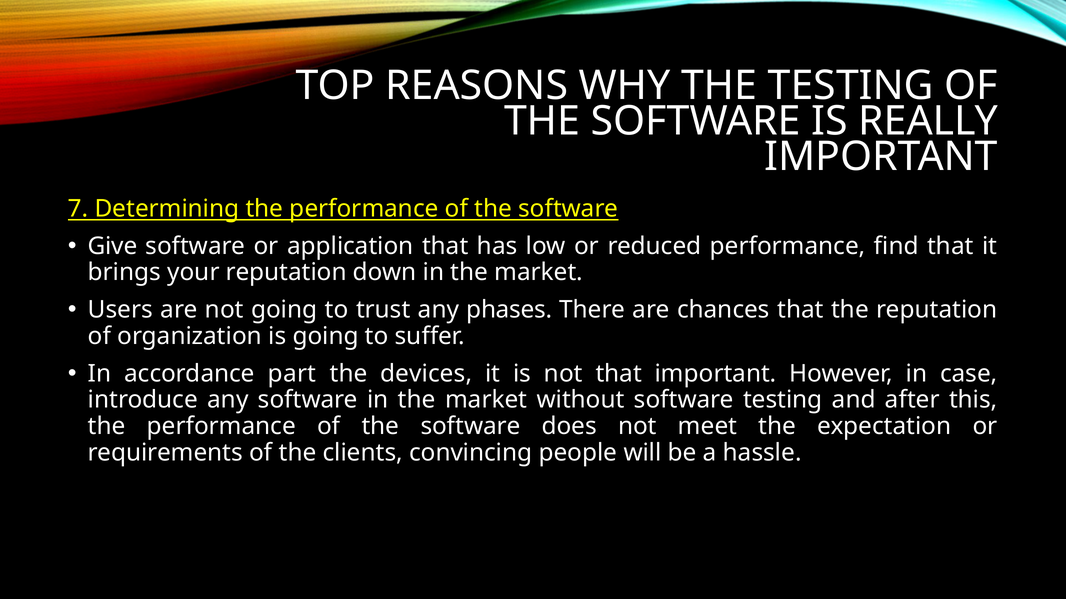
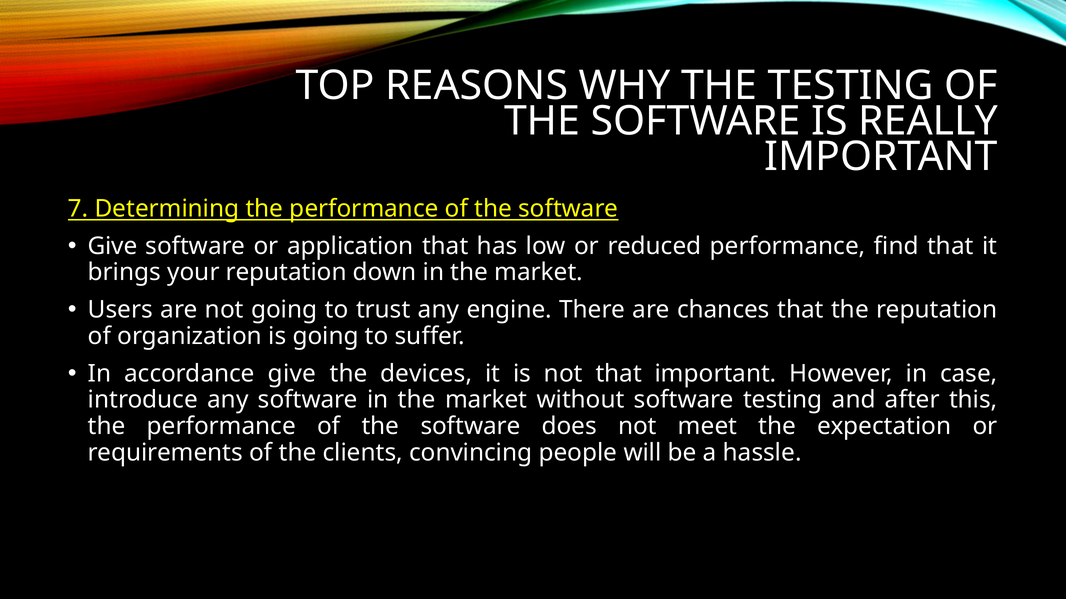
phases: phases -> engine (509, 310)
accordance part: part -> give (292, 374)
